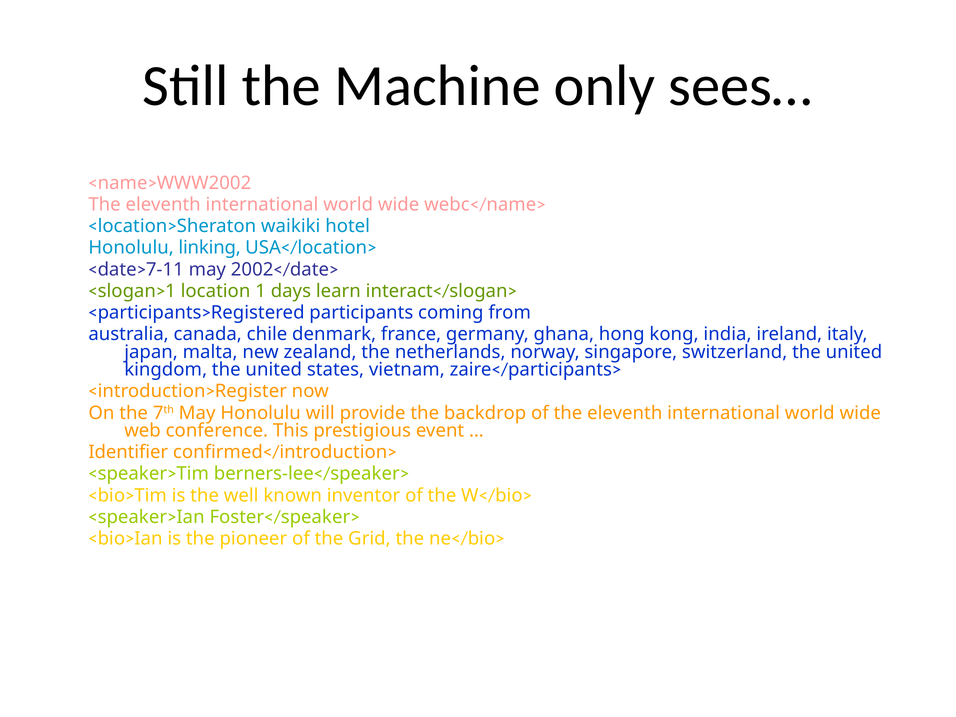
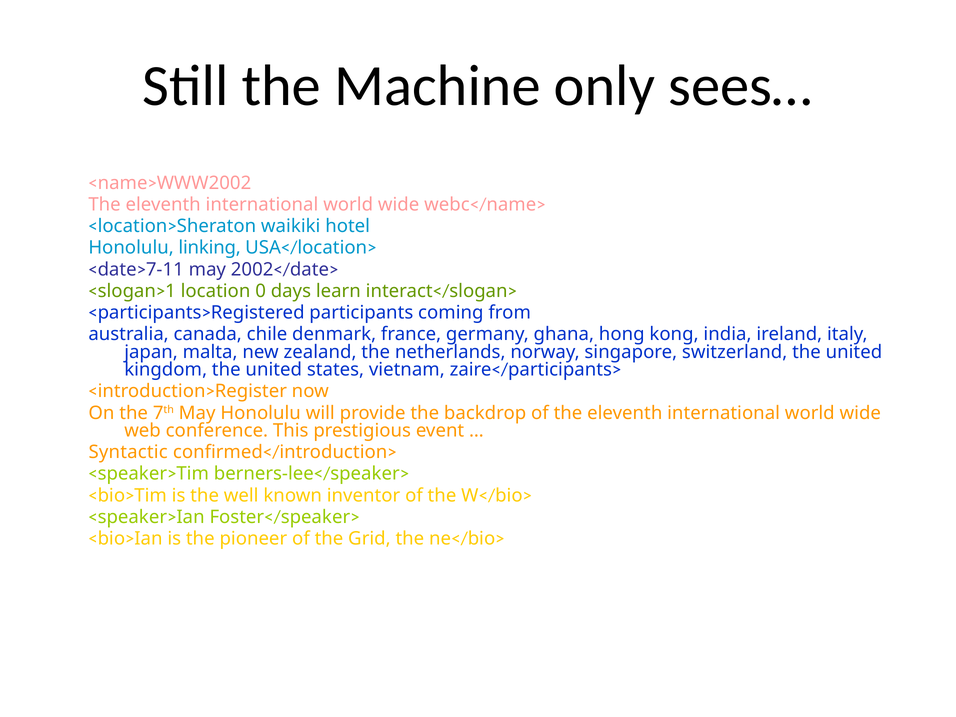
1: 1 -> 0 (261, 291)
Identifier: Identifier -> Syntactic (128, 452)
